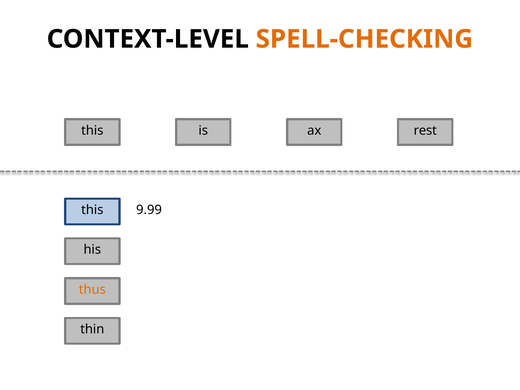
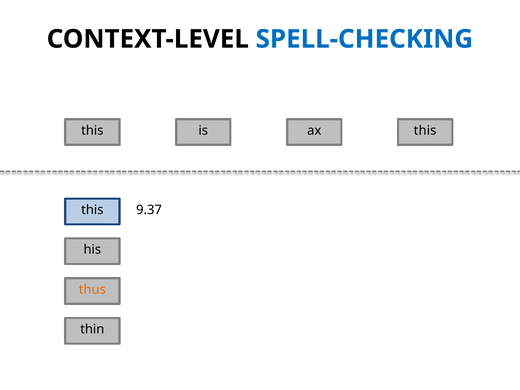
SPELL-CHECKING colour: orange -> blue (364, 39)
ax rest: rest -> this (425, 130)
9.99: 9.99 -> 9.37 (149, 210)
